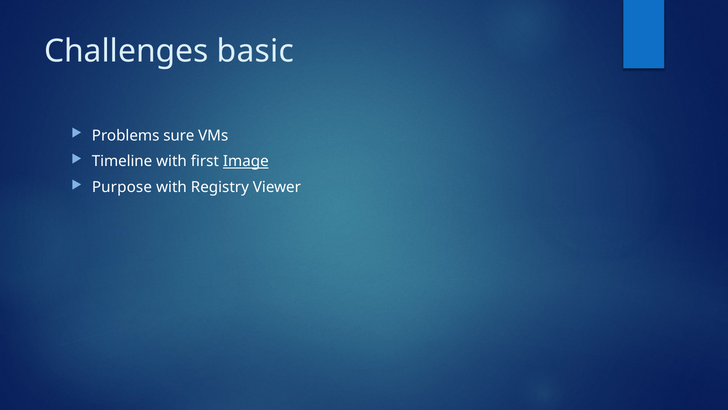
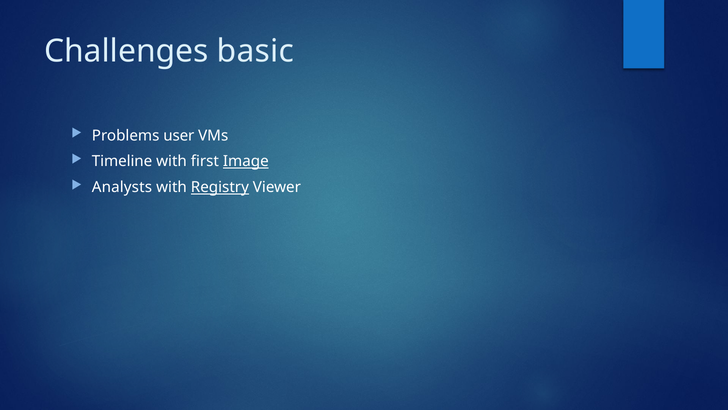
sure: sure -> user (179, 135)
Purpose: Purpose -> Analysts (122, 187)
Registry underline: none -> present (220, 187)
